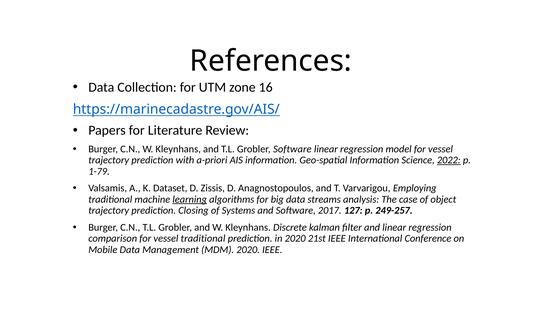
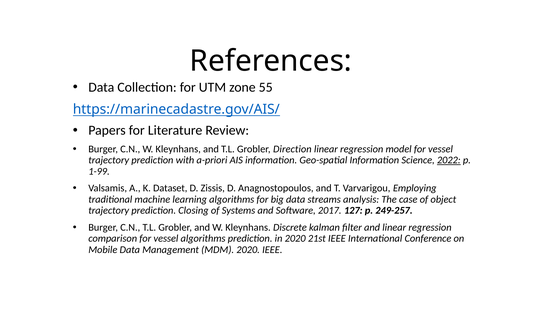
16: 16 -> 55 (266, 87)
Grobler Software: Software -> Direction (292, 149)
1-79: 1-79 -> 1-99 (99, 172)
learning underline: present -> none (190, 200)
vessel traditional: traditional -> algorithms (203, 239)
